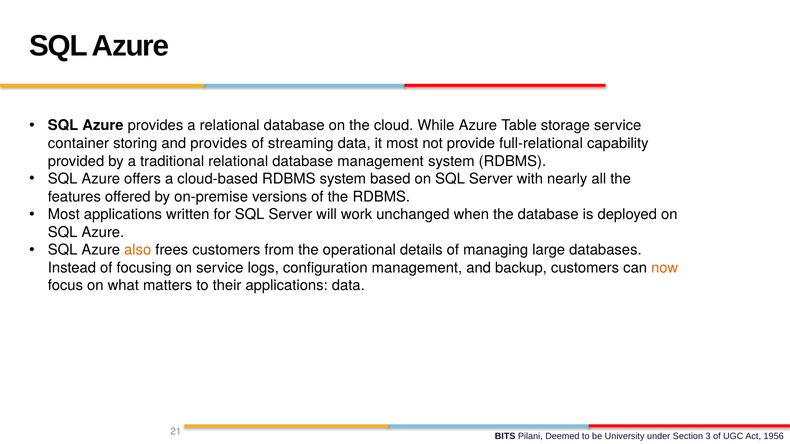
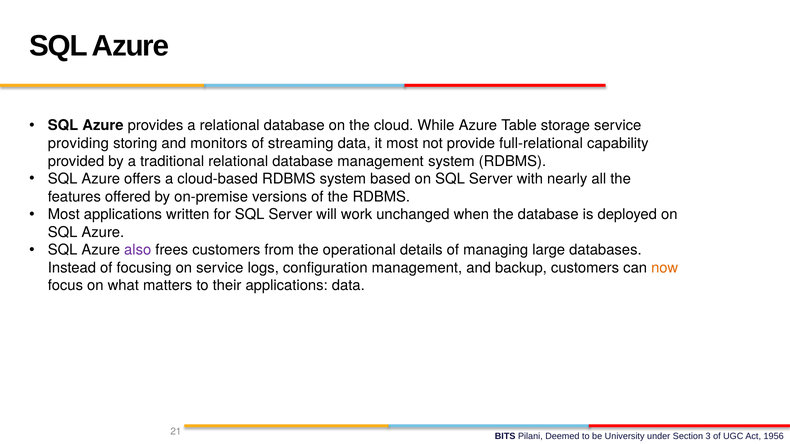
container: container -> providing (78, 143)
and provides: provides -> monitors (219, 143)
also colour: orange -> purple (138, 250)
